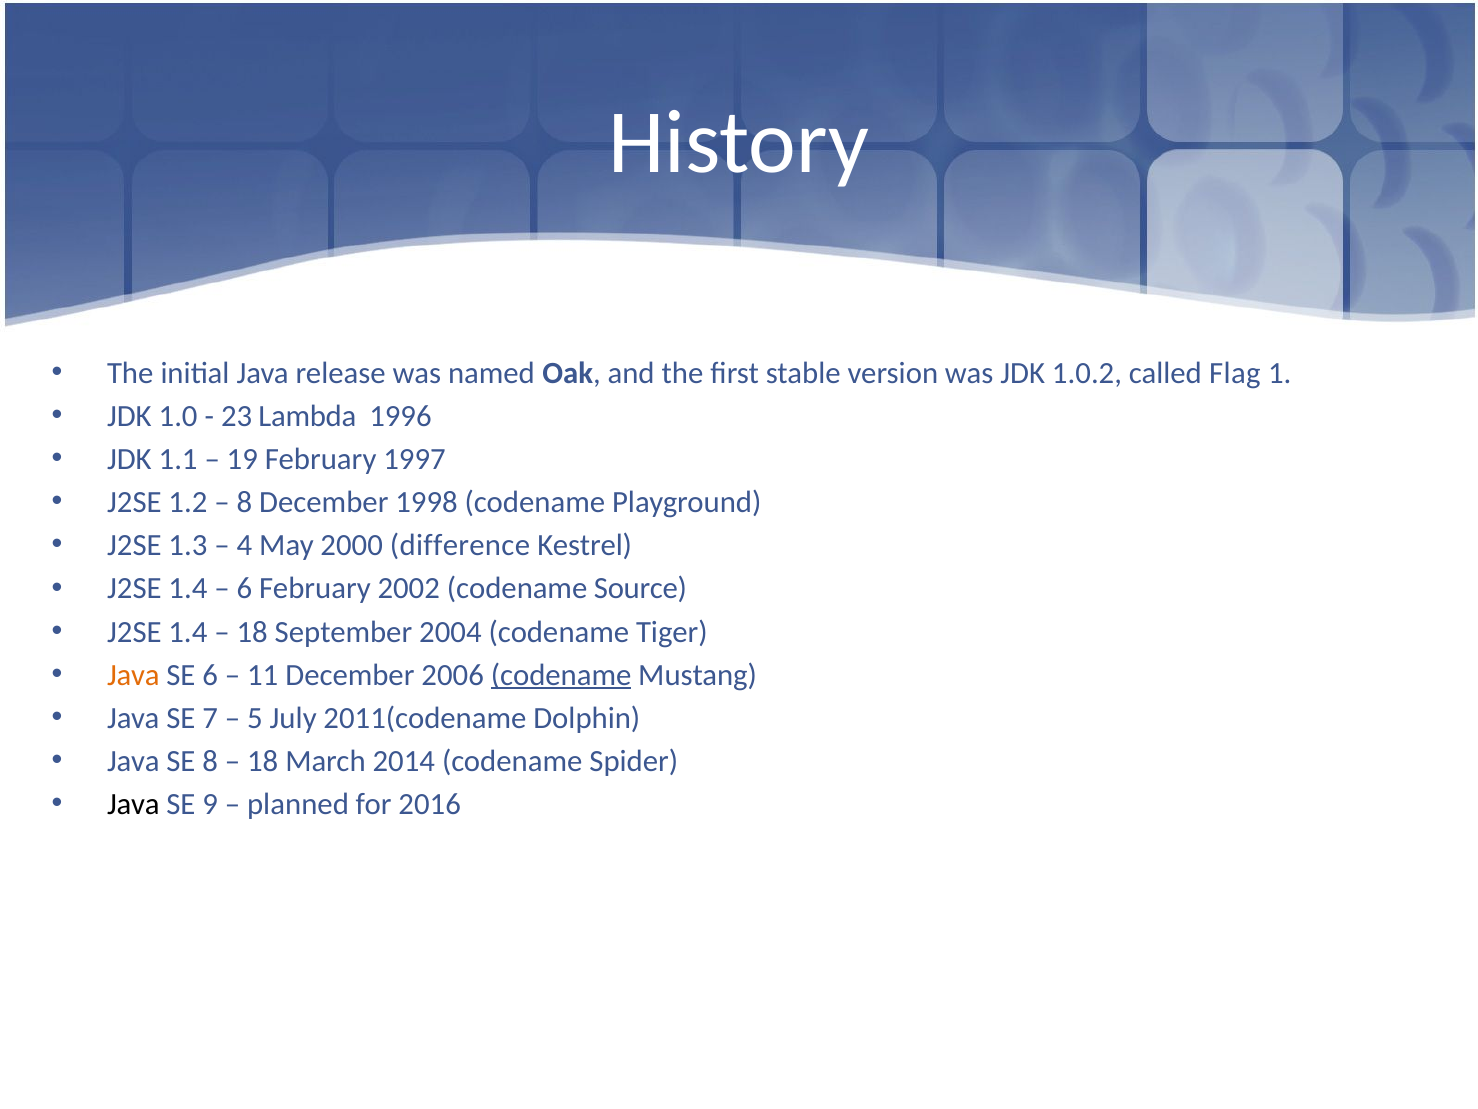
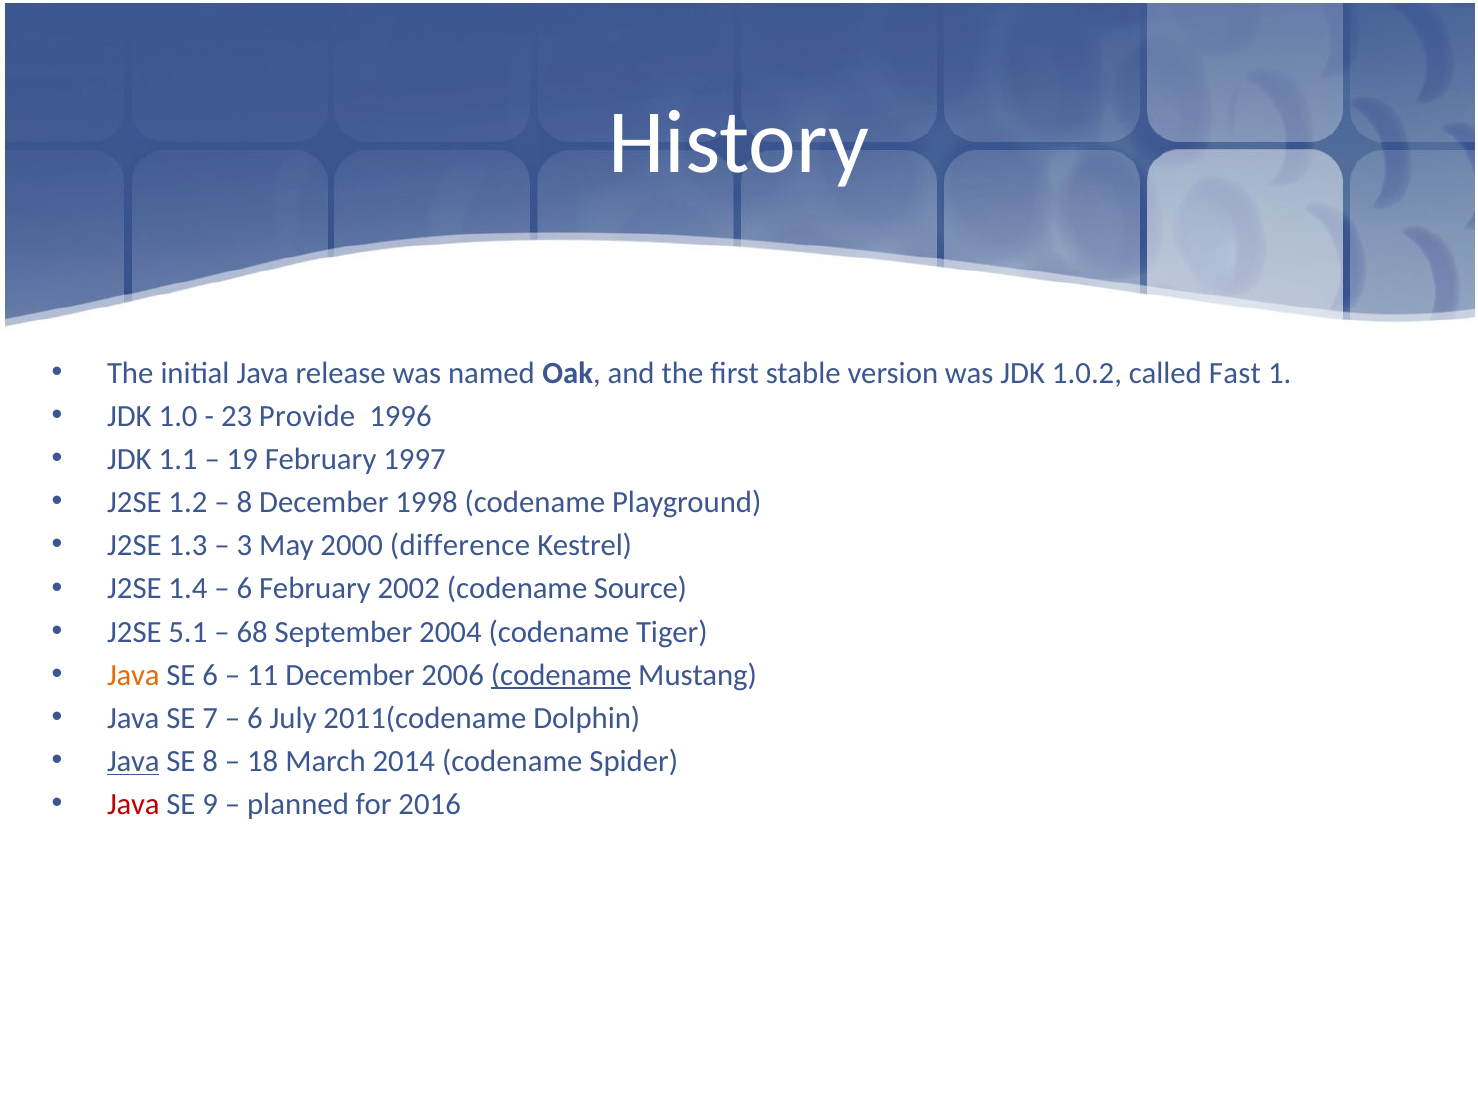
Flag: Flag -> Fast (1235, 373)
Lambda: Lambda -> Provide (307, 416)
4: 4 -> 3 (244, 545)
1.4: 1.4 -> 5.1 (188, 632)
18: 18 -> 68 (252, 632)
5: 5 -> 6 (255, 718)
Java underline: none -> present (133, 761)
Java colour: black -> red (133, 804)
